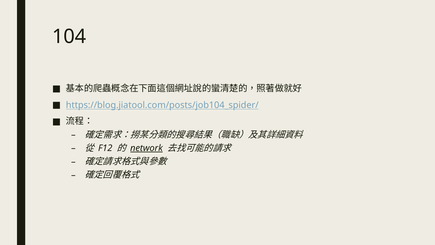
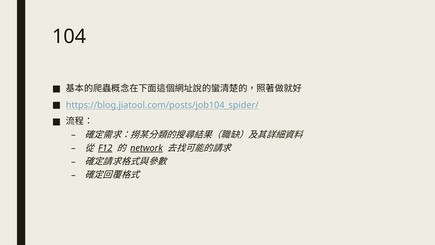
F12 underline: none -> present (105, 148)
